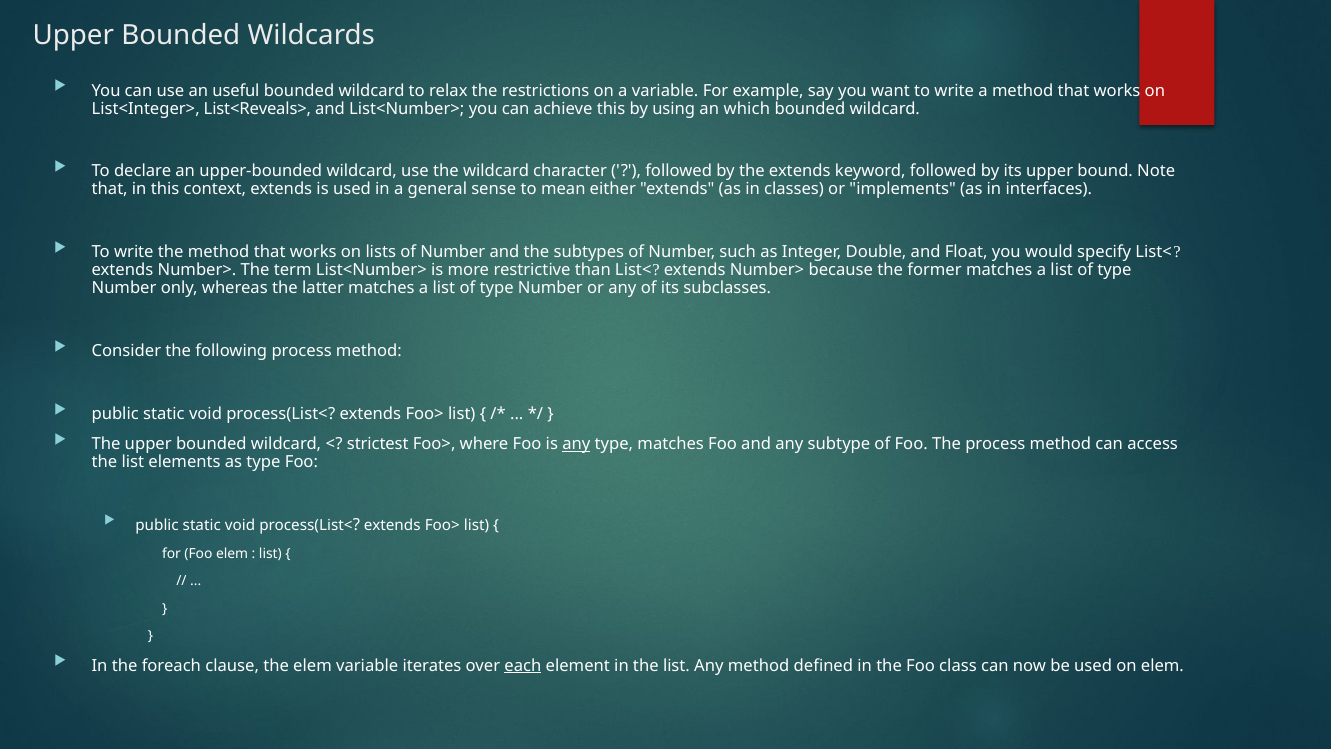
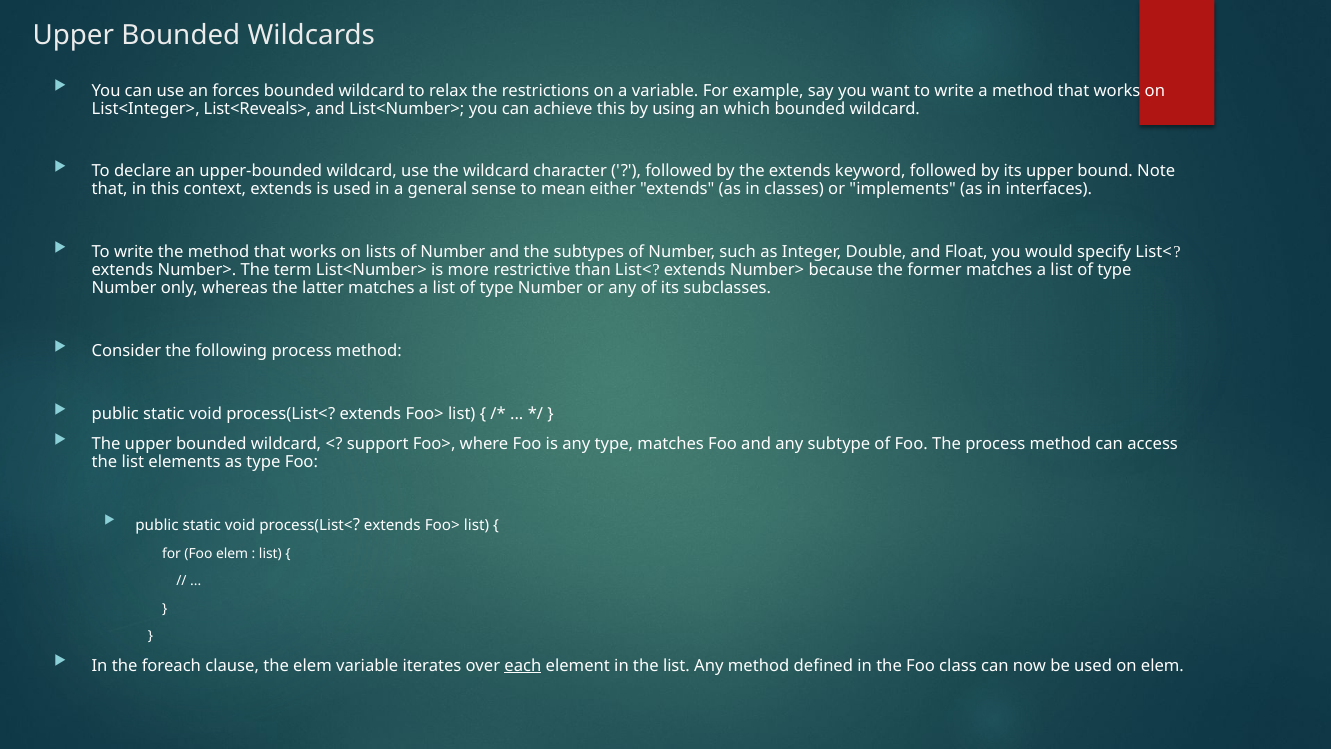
useful: useful -> forces (236, 91)
strictest: strictest -> support (378, 444)
any underline: present -> none (576, 444)
